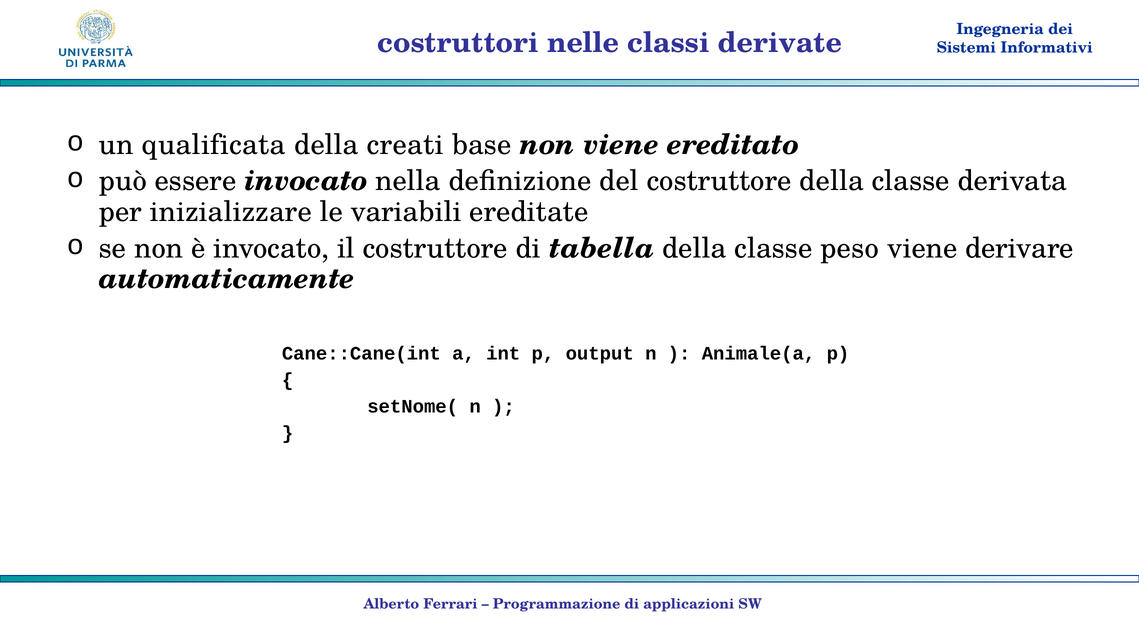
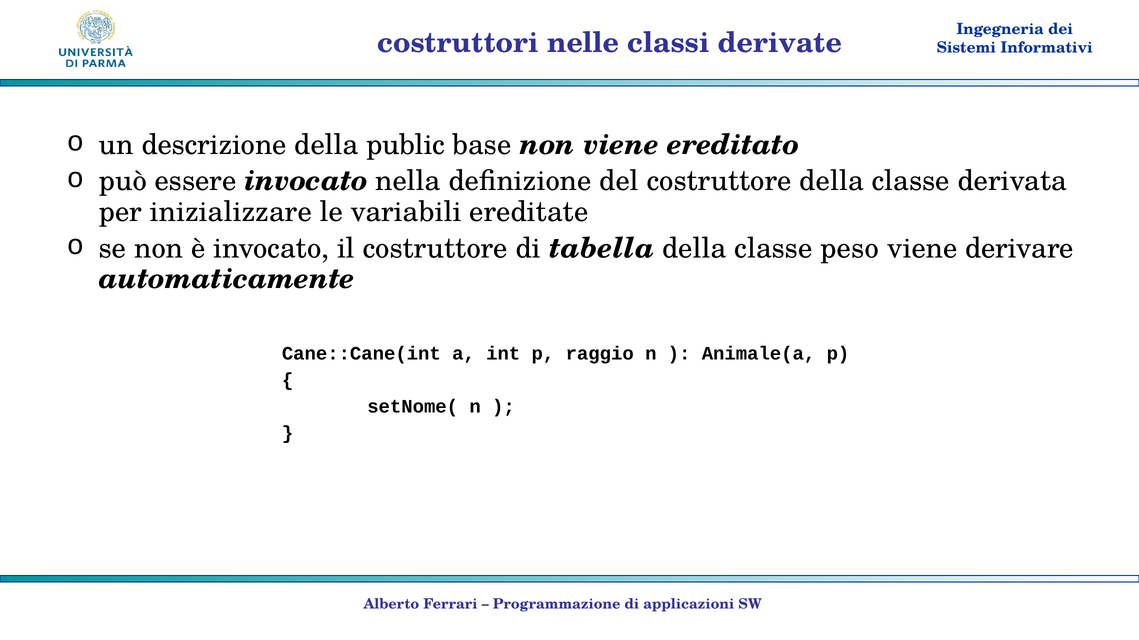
qualificata: qualificata -> descrizione (214, 145)
creati: creati -> public (406, 145)
output: output -> raggio (600, 354)
